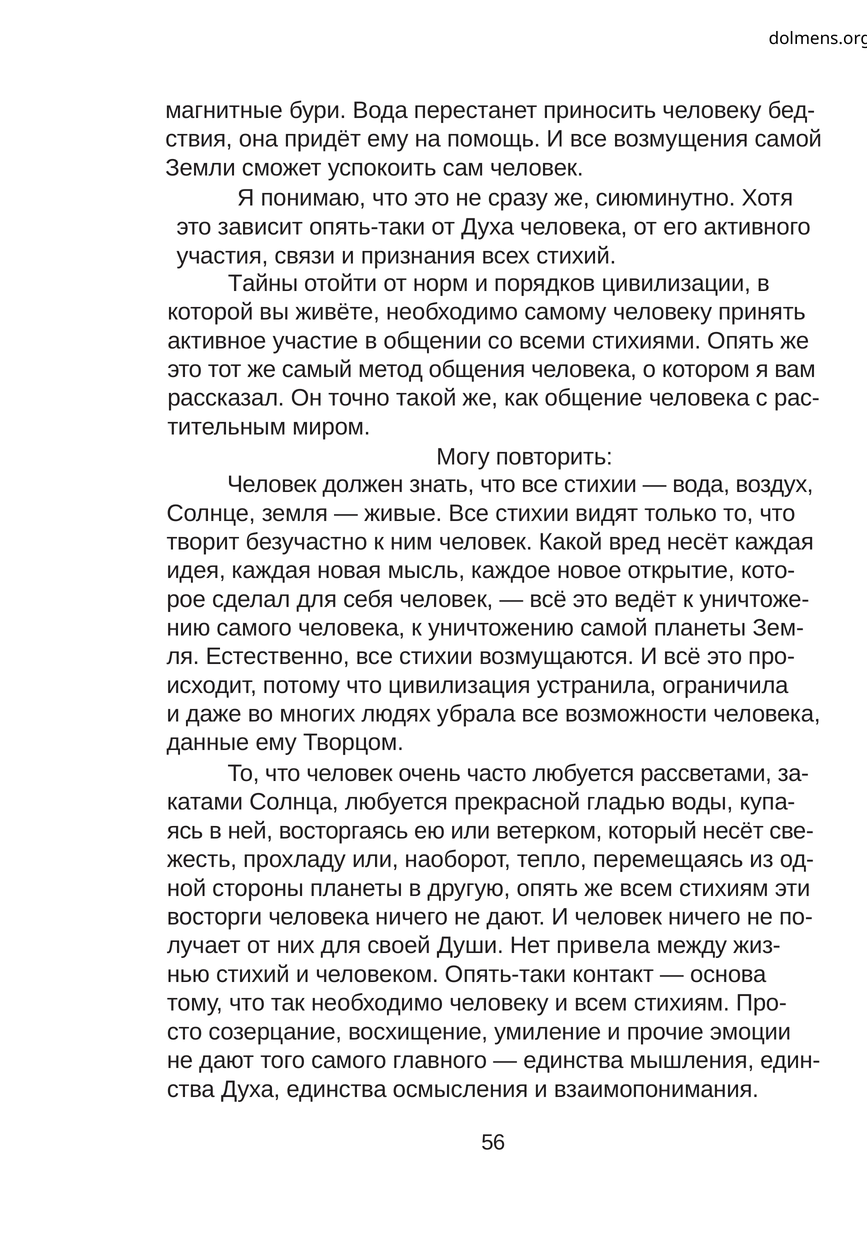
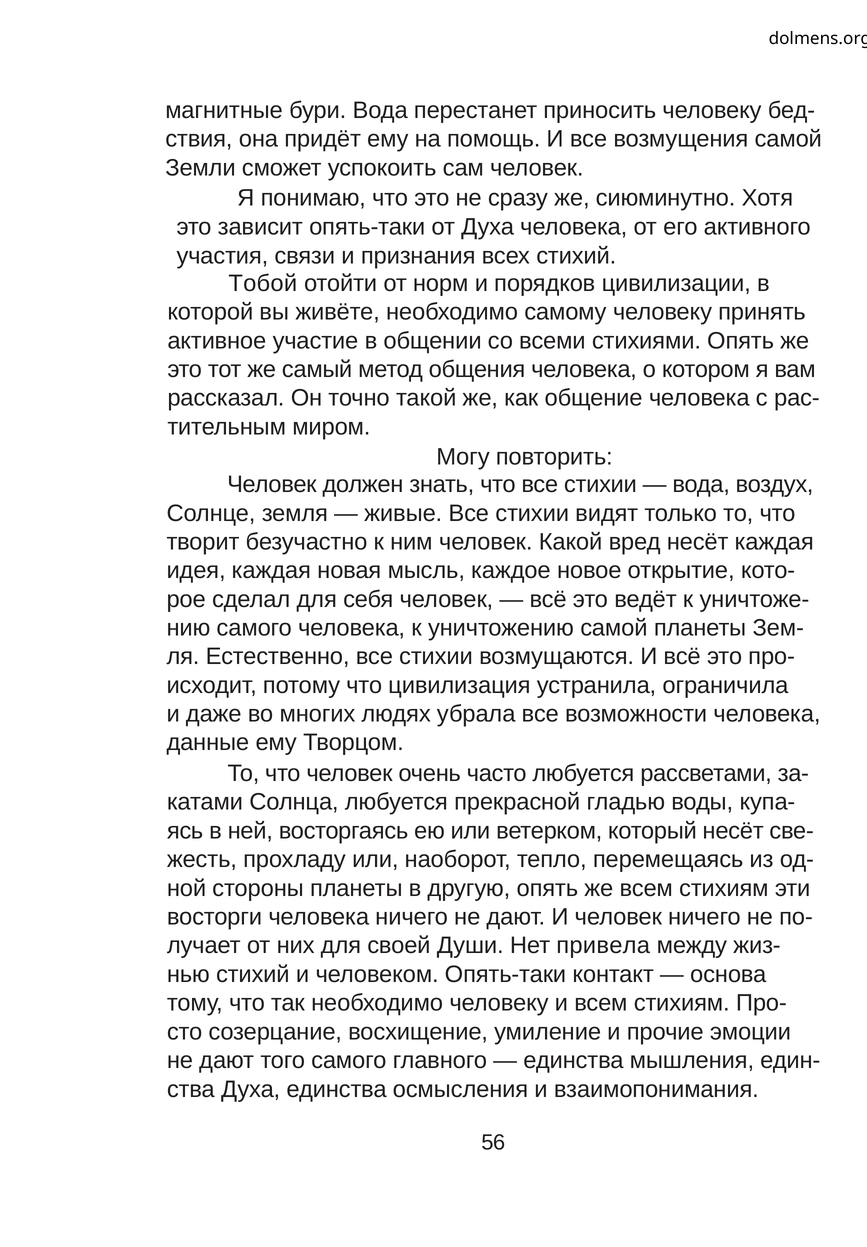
Тайны: Тайны -> Тобой (263, 284)
